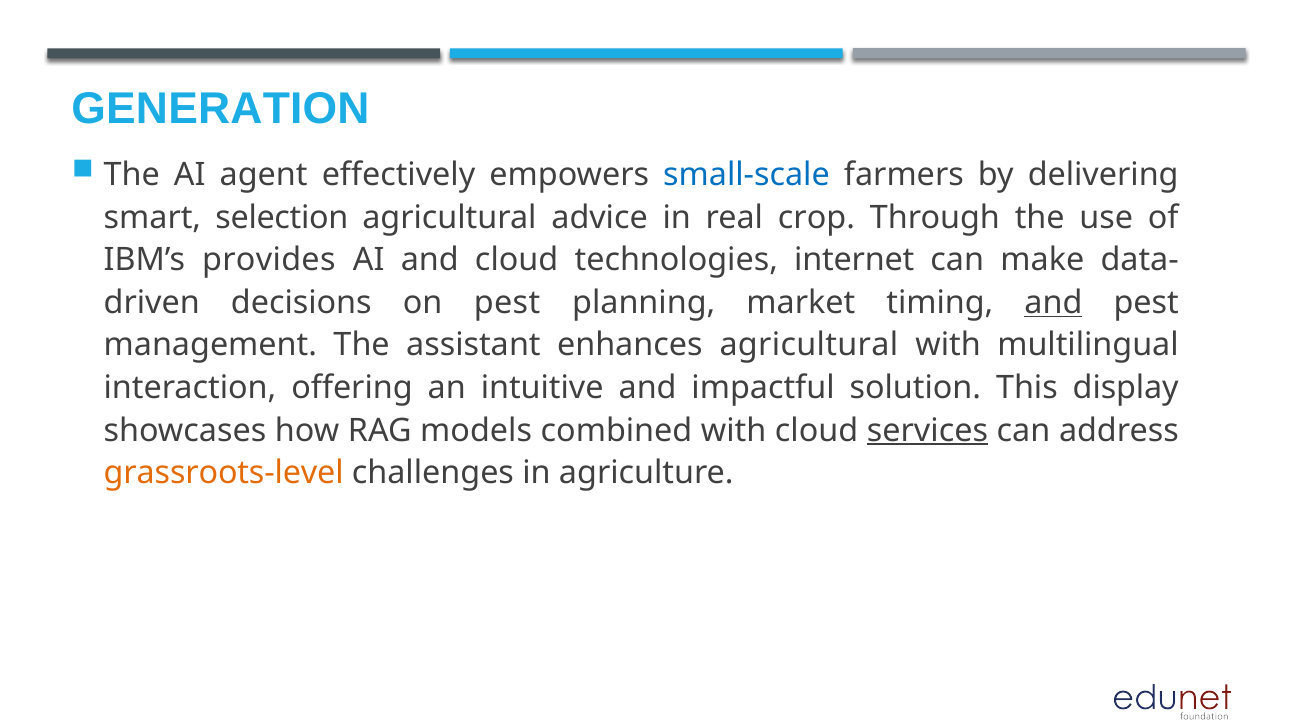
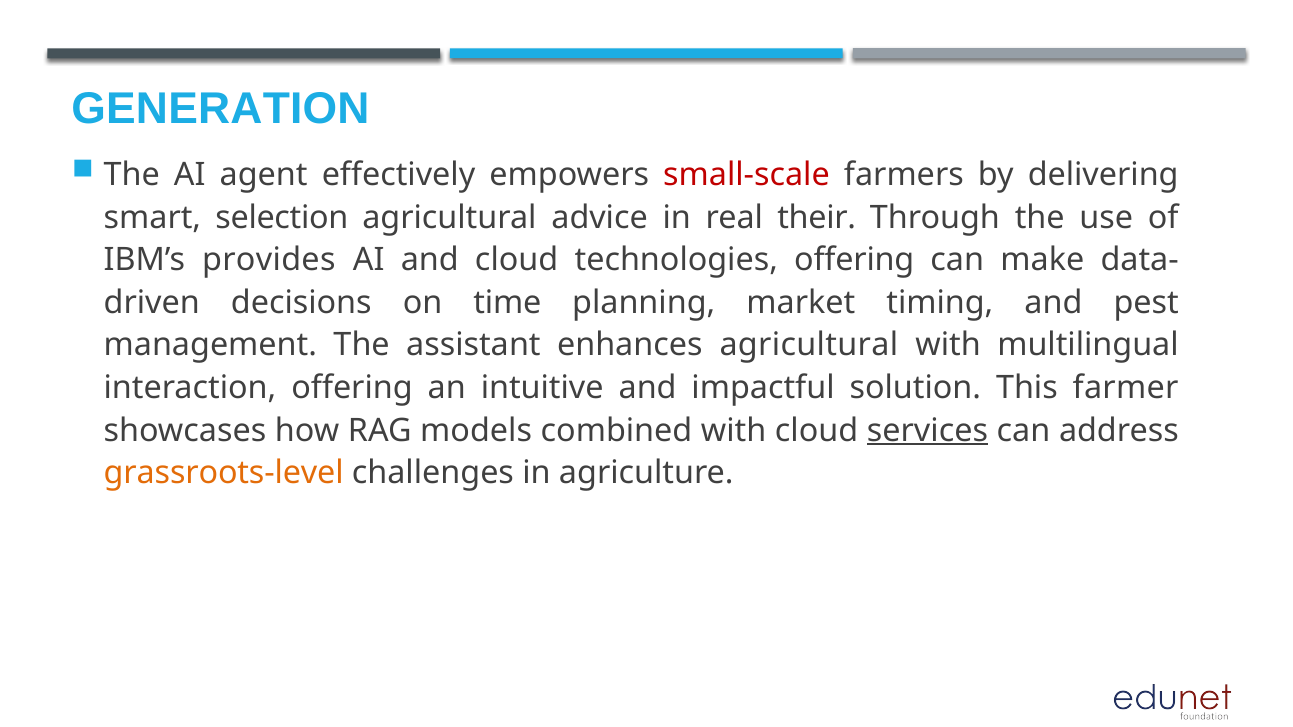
small-scale colour: blue -> red (746, 175)
crop: crop -> their (817, 217)
technologies internet: internet -> offering (854, 260)
on pest: pest -> time (507, 303)
and underline: present -> none (1053, 303)
display: display -> farmer (1126, 388)
